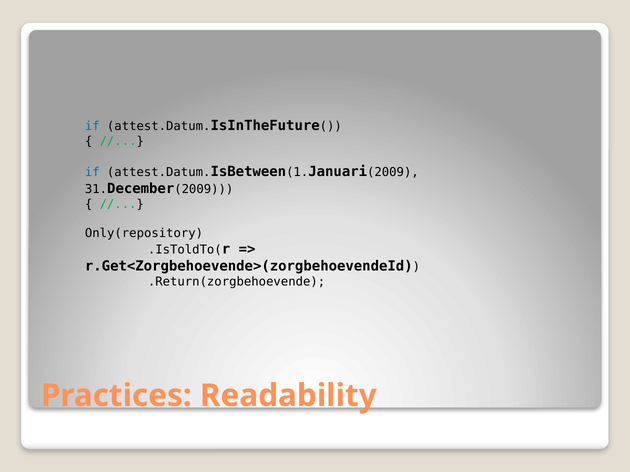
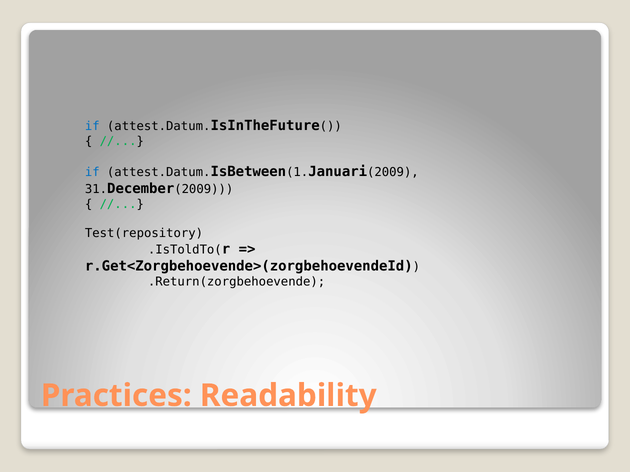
Only(repository: Only(repository -> Test(repository (144, 234)
